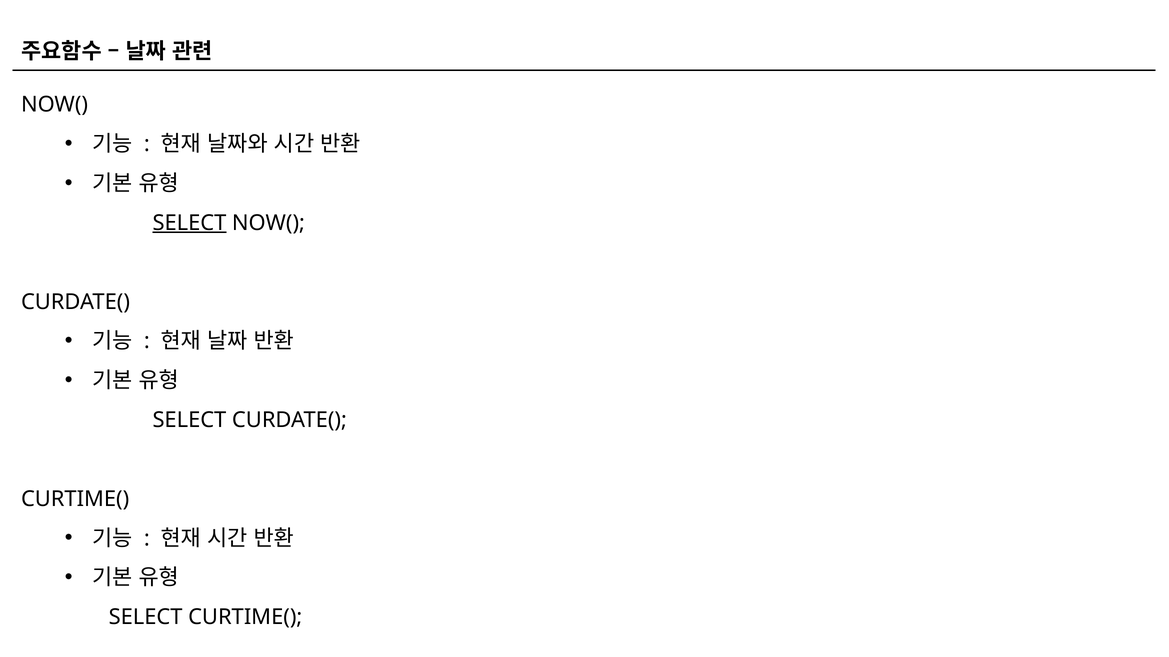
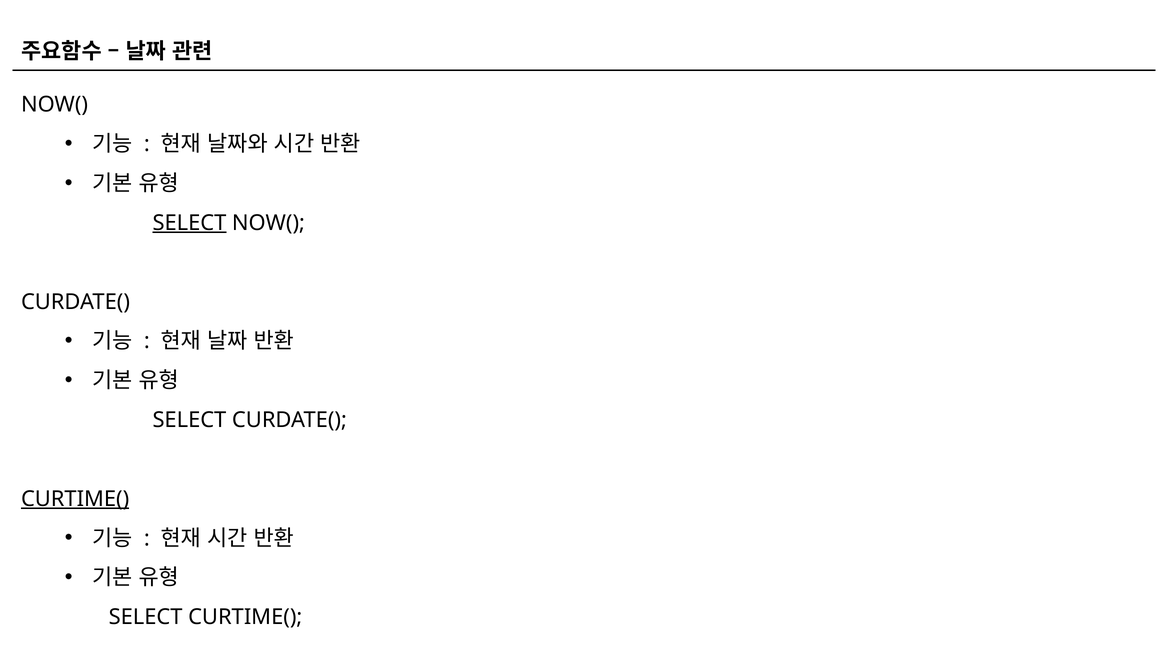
CURTIME( underline: none -> present (75, 499)
